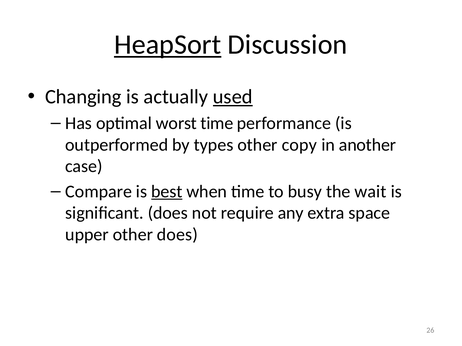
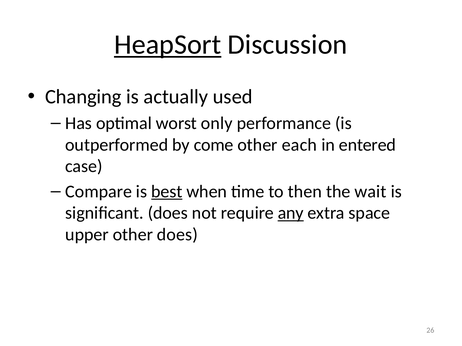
used underline: present -> none (233, 97)
worst time: time -> only (217, 123)
types: types -> come (214, 145)
copy: copy -> each (299, 145)
another: another -> entered (367, 145)
busy: busy -> then (305, 192)
any underline: none -> present (291, 213)
